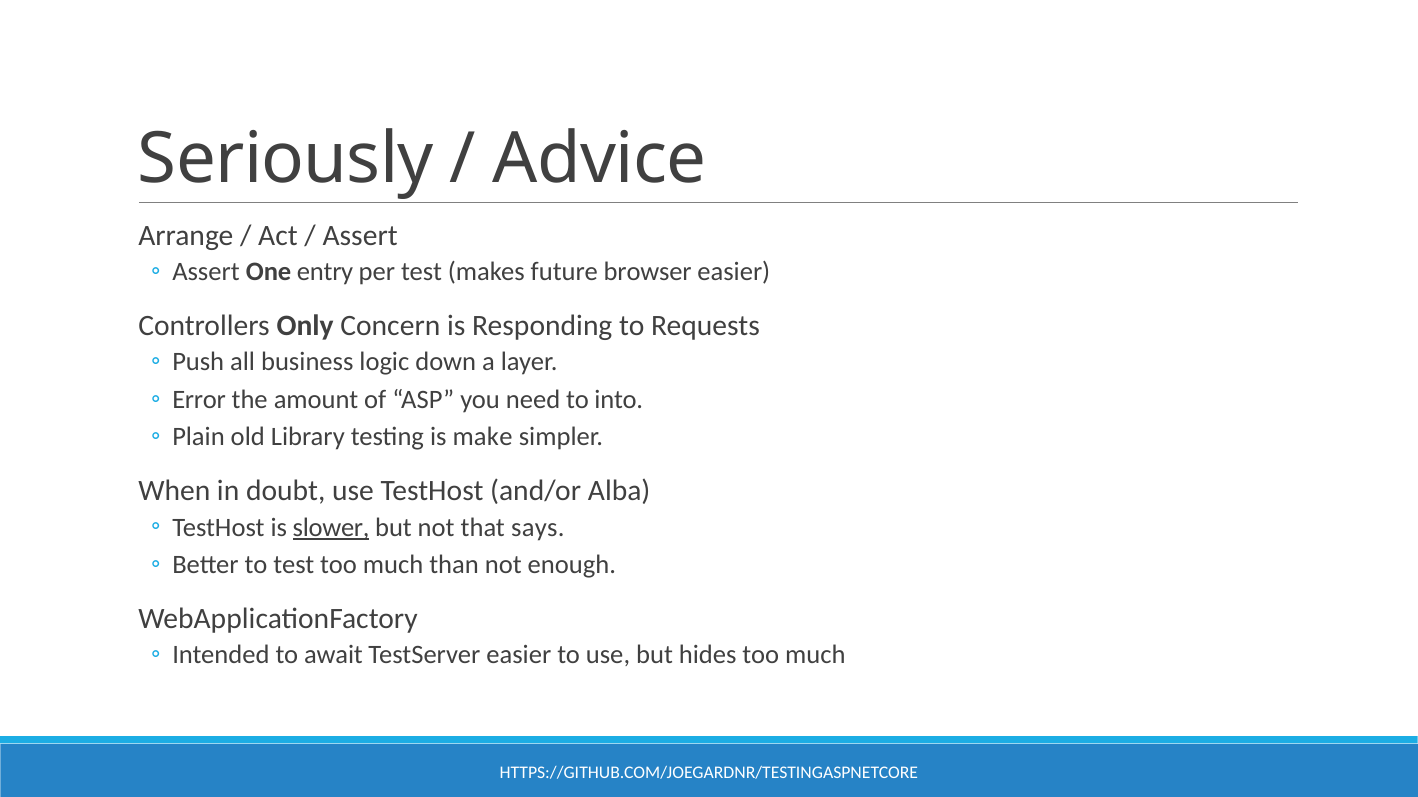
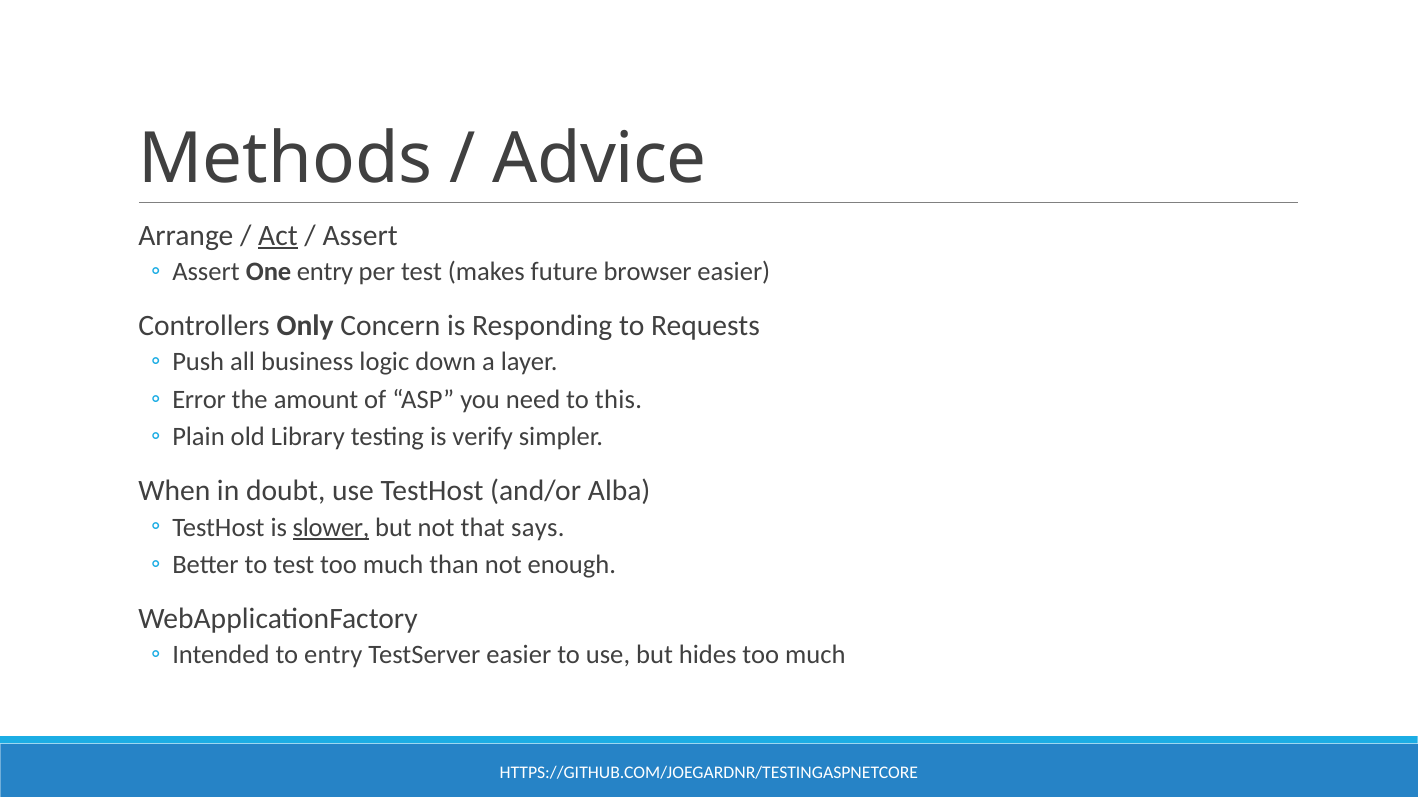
Seriously: Seriously -> Methods (286, 159)
Act underline: none -> present (278, 236)
into: into -> this (619, 400)
make: make -> verify (483, 438)
to await: await -> entry (333, 656)
